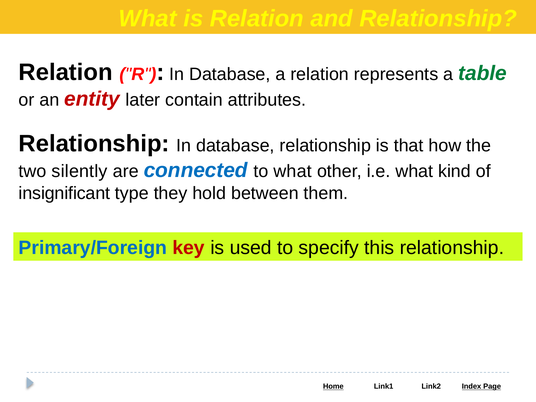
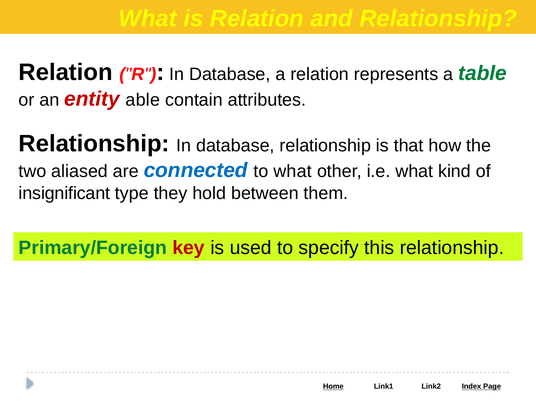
later: later -> able (143, 100)
silently: silently -> aliased (80, 171)
Primary/Foreign colour: blue -> green (93, 248)
